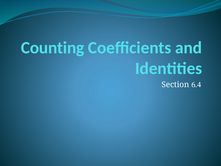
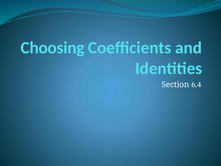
Counting: Counting -> Choosing (53, 48)
